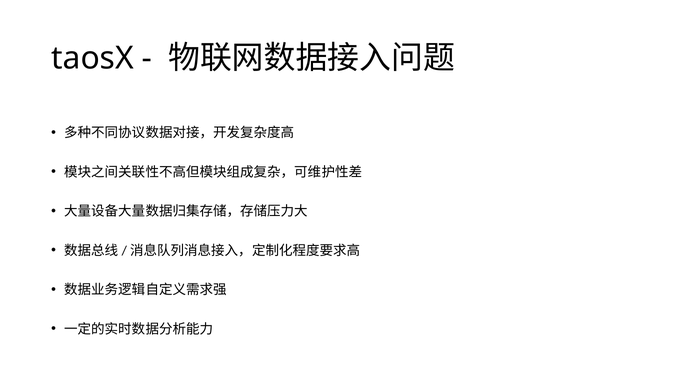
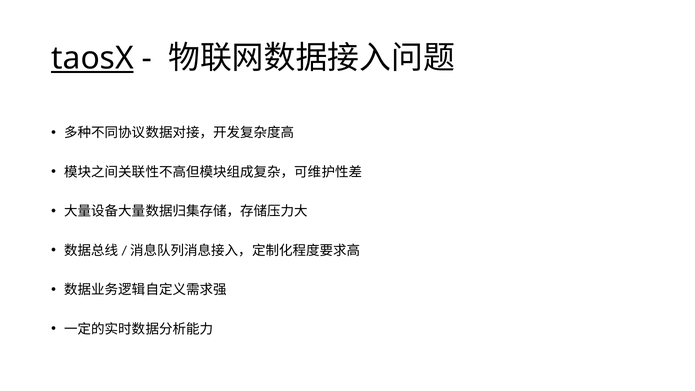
taosX underline: none -> present (92, 58)
